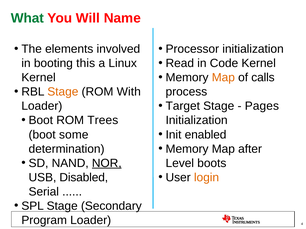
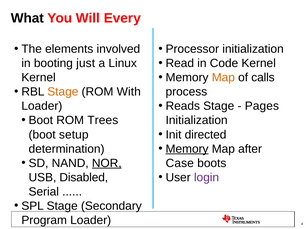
What colour: green -> black (27, 18)
Name: Name -> Every (122, 18)
this: this -> just (86, 63)
Target: Target -> Reads (183, 106)
enabled: enabled -> directed (206, 135)
some: some -> setup (74, 135)
Memory underline: none -> present (187, 149)
Level: Level -> Case (180, 163)
login colour: orange -> purple (207, 178)
